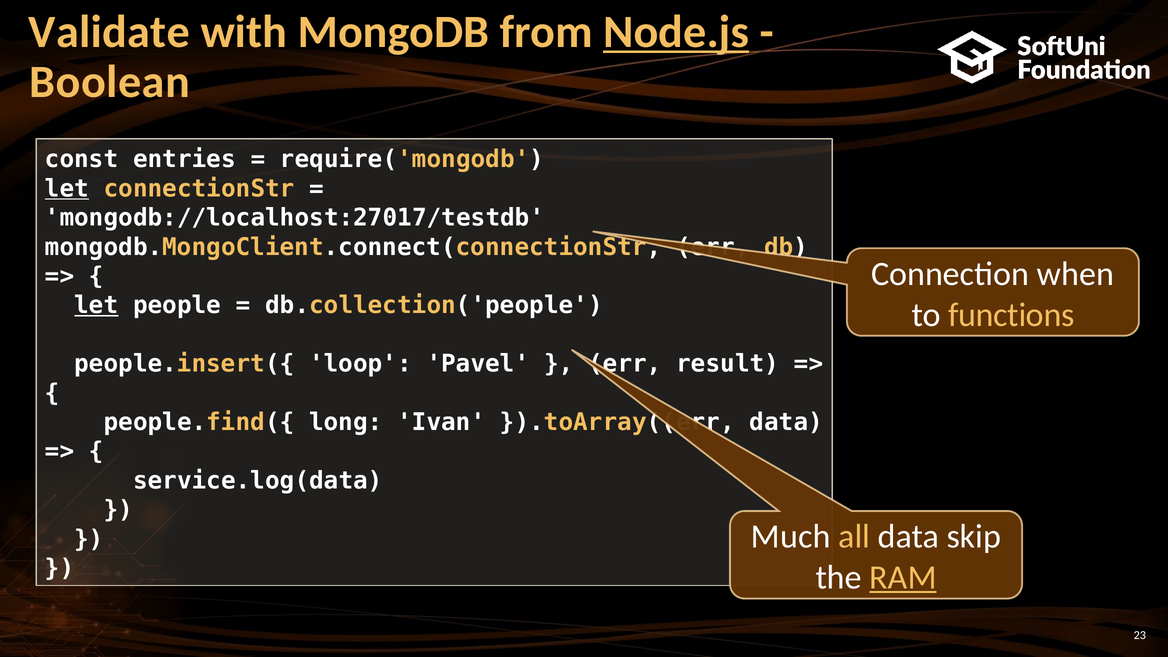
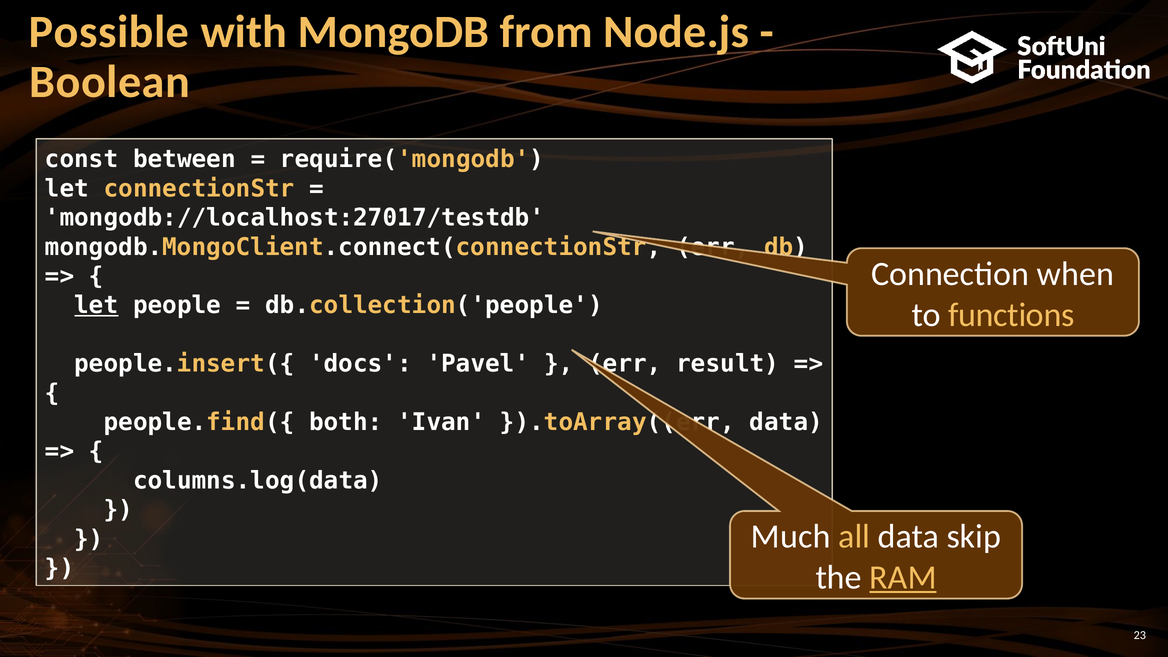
Validate: Validate -> Possible (109, 32)
Node.js underline: present -> none (676, 32)
entries: entries -> between (184, 159)
let underline: present -> none (67, 189)
loop: loop -> docs (360, 364)
long: long -> both (346, 422)
service.log(data: service.log(data -> columns.log(data (258, 481)
